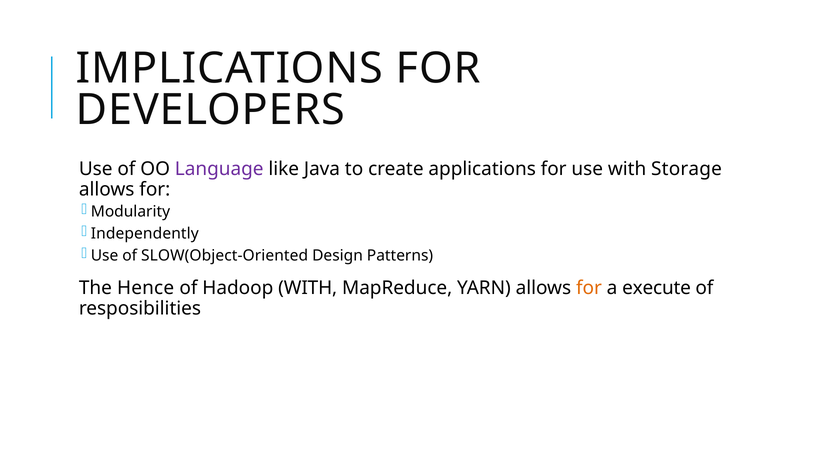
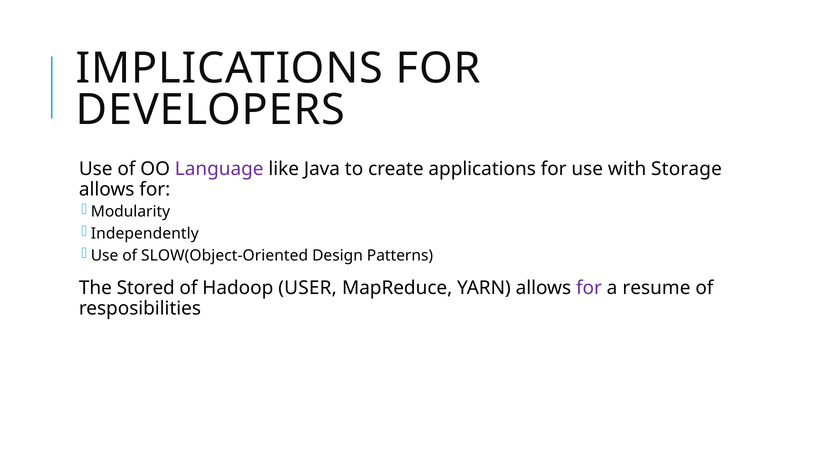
Hence: Hence -> Stored (146, 288)
Hadoop WITH: WITH -> USER (308, 288)
for colour: orange -> purple (589, 288)
execute: execute -> resume (656, 288)
